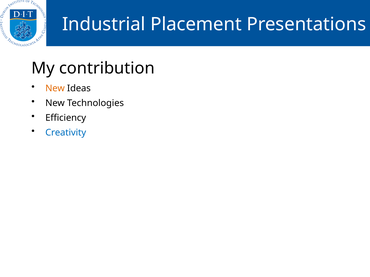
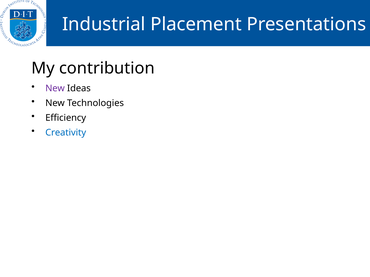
New colour: orange -> purple (55, 88)
